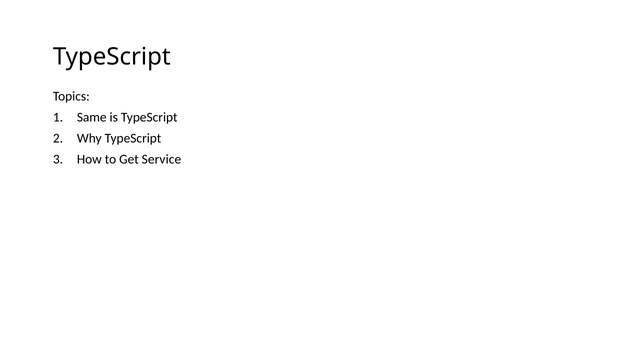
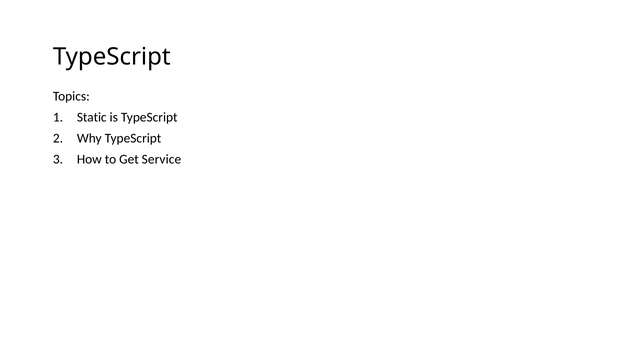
Same: Same -> Static (92, 117)
